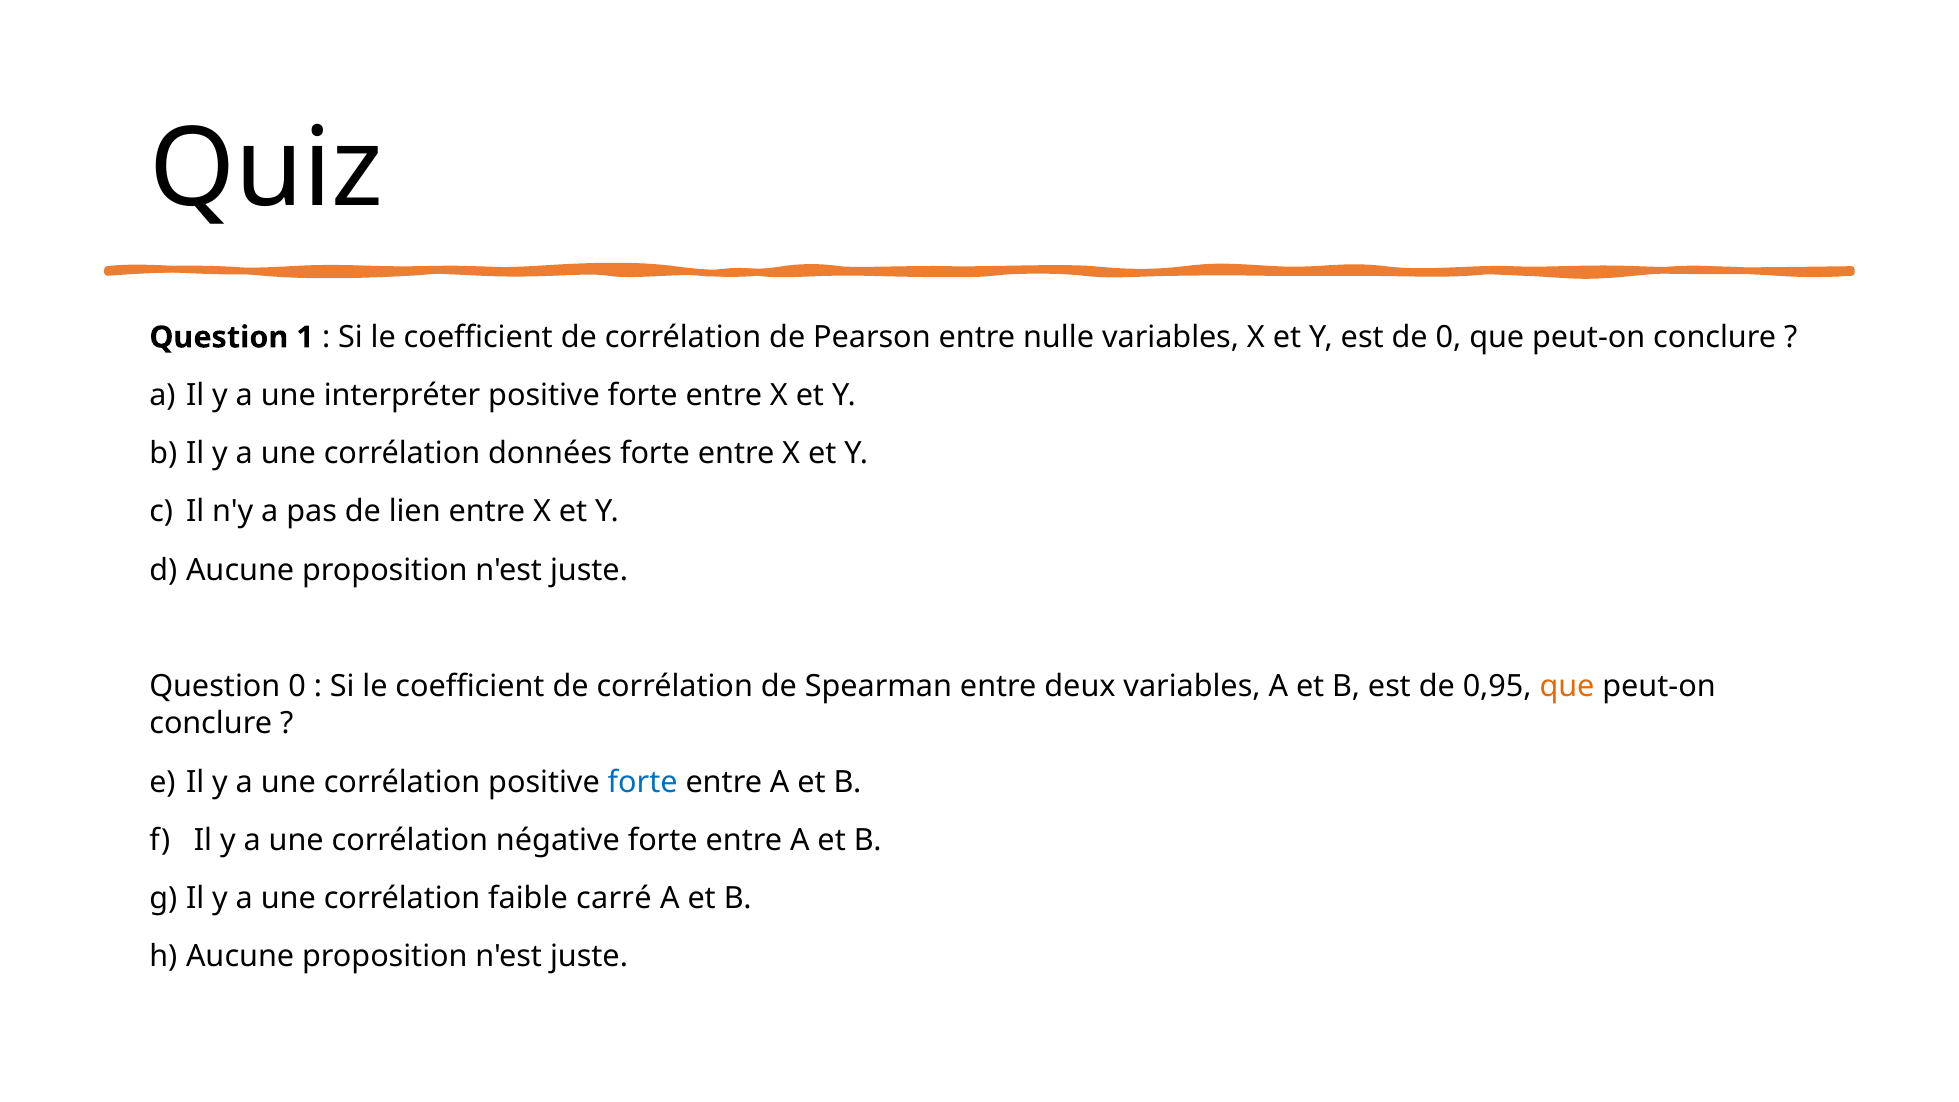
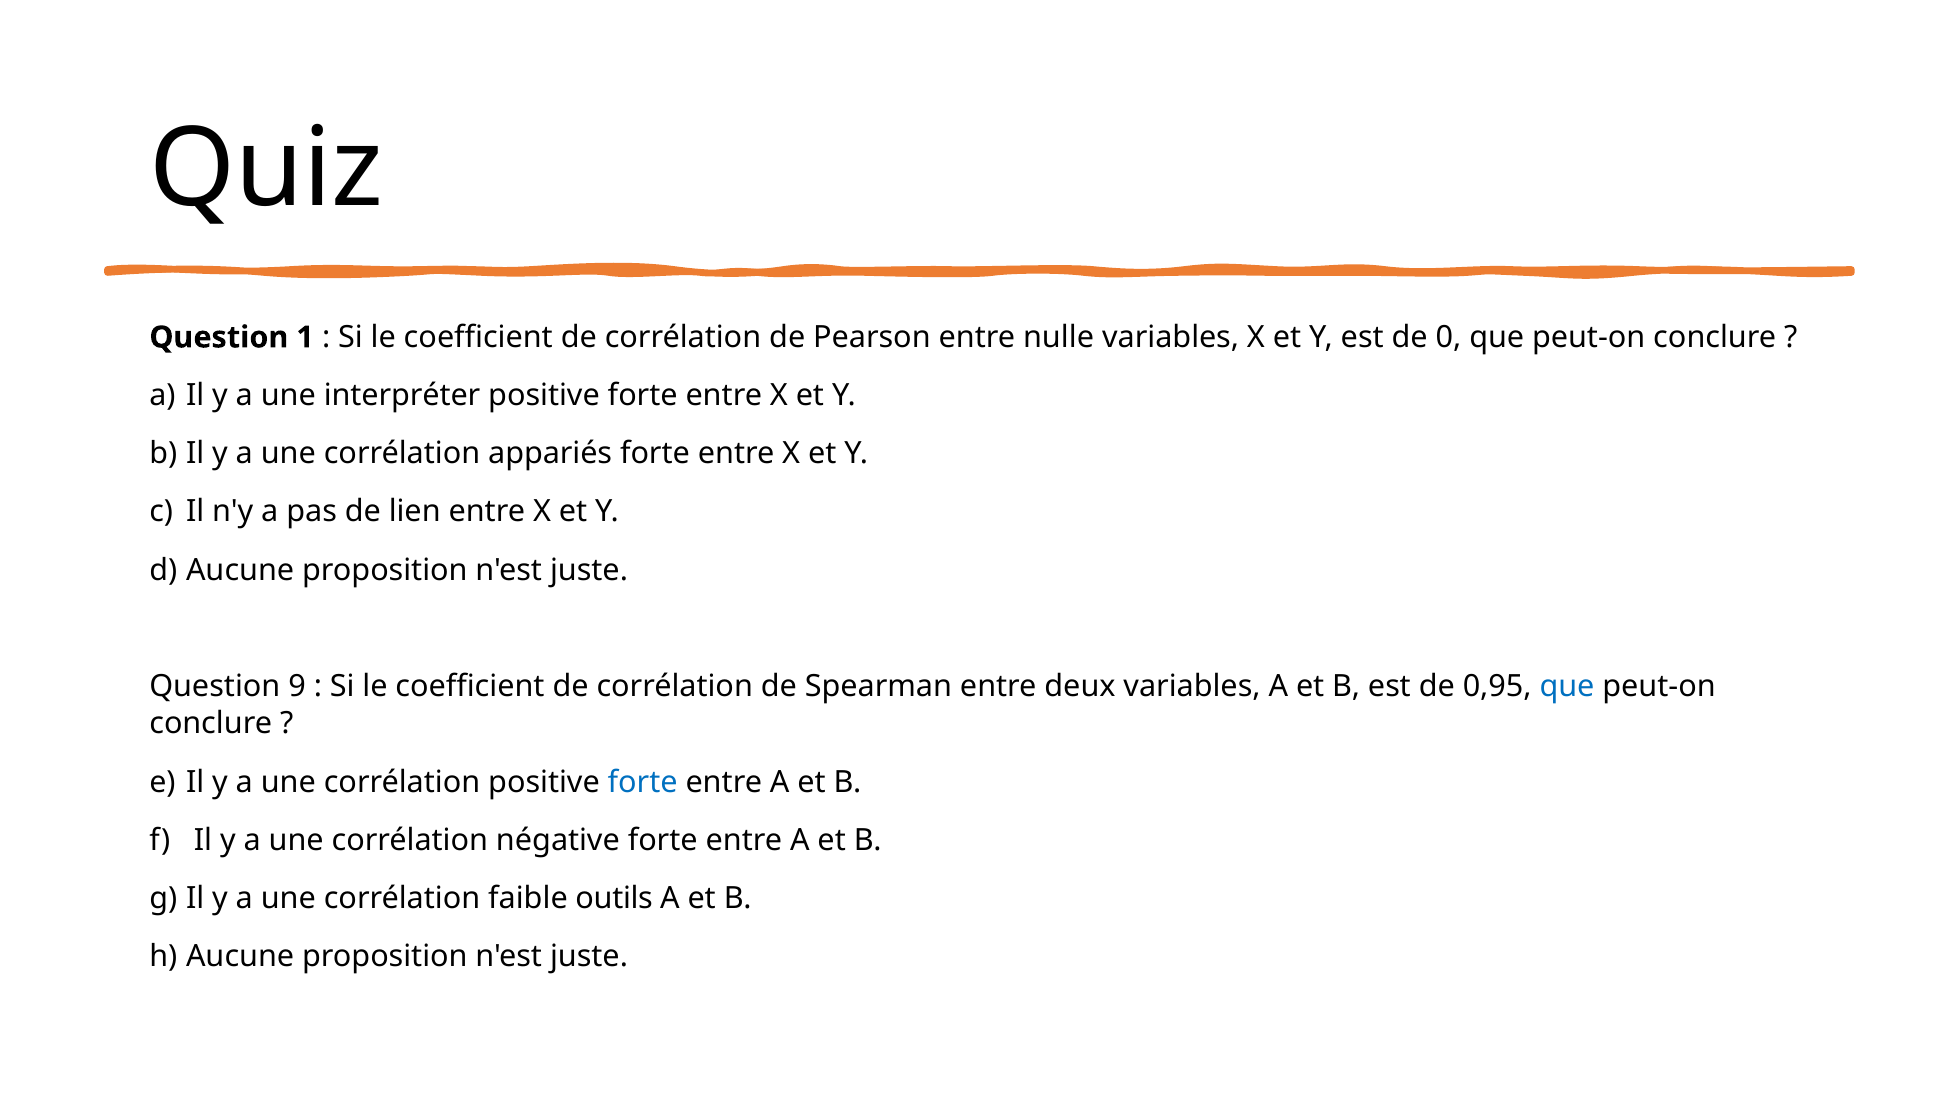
données: données -> appariés (550, 454)
Question 0: 0 -> 9 (297, 686)
que colour: orange -> blue (1567, 686)
carré: carré -> outils (614, 898)
